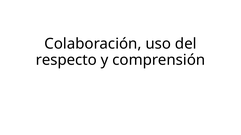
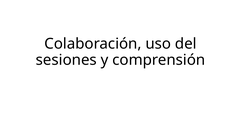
respecto: respecto -> sesiones (66, 60)
